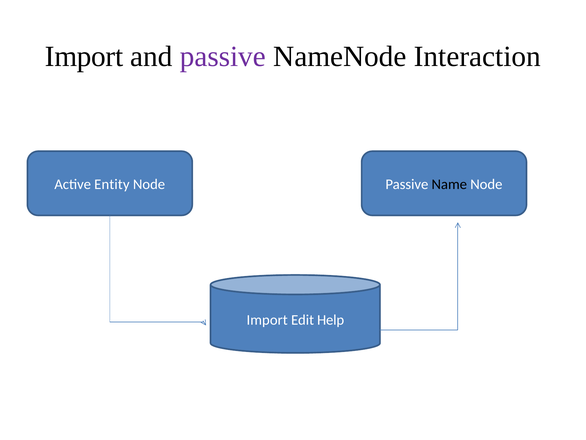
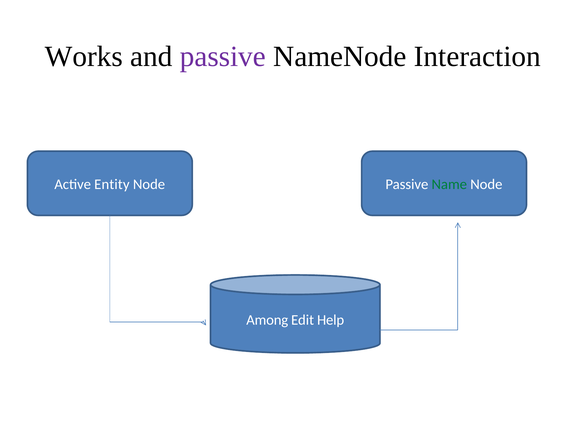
Import: Import -> Works (84, 56)
Name colour: black -> green (449, 184)
Import: Import -> Among (267, 319)
